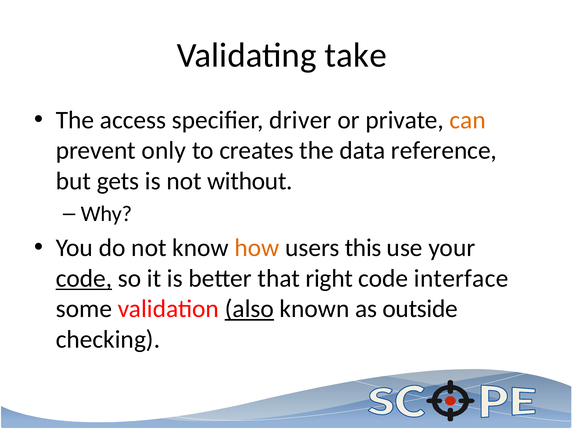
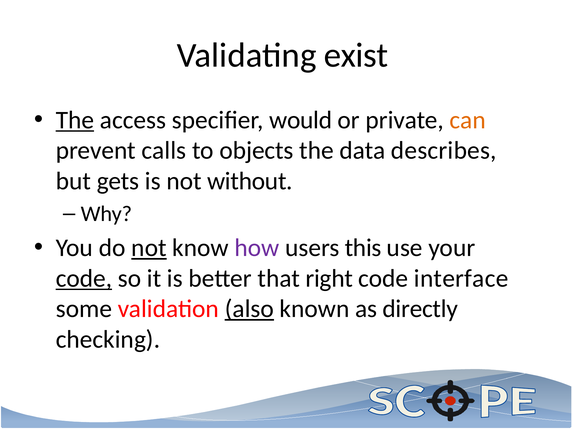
take: take -> exist (356, 55)
The underline: none -> present (75, 120)
driver: driver -> would (301, 120)
only: only -> calls (164, 151)
creates: creates -> objects (257, 151)
reference: reference -> describes (444, 151)
not underline: none -> present (149, 248)
how colour: orange -> purple (257, 248)
outside: outside -> directly (420, 309)
